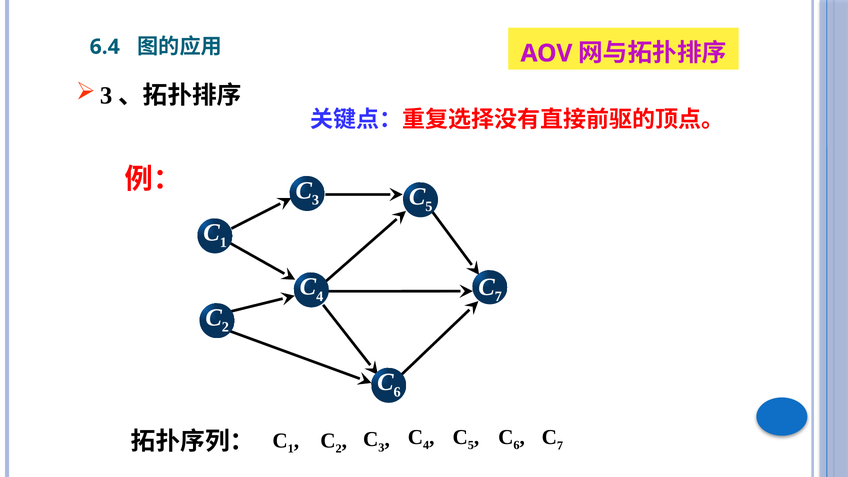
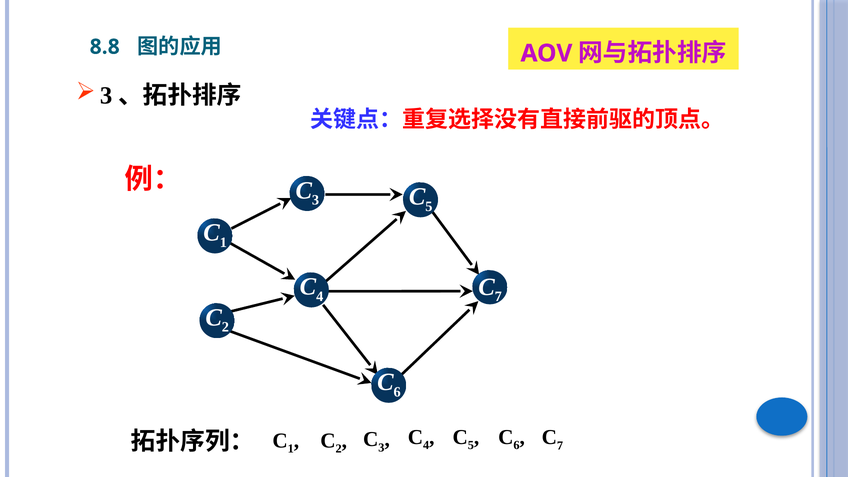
6.4: 6.4 -> 8.8 (105, 47)
